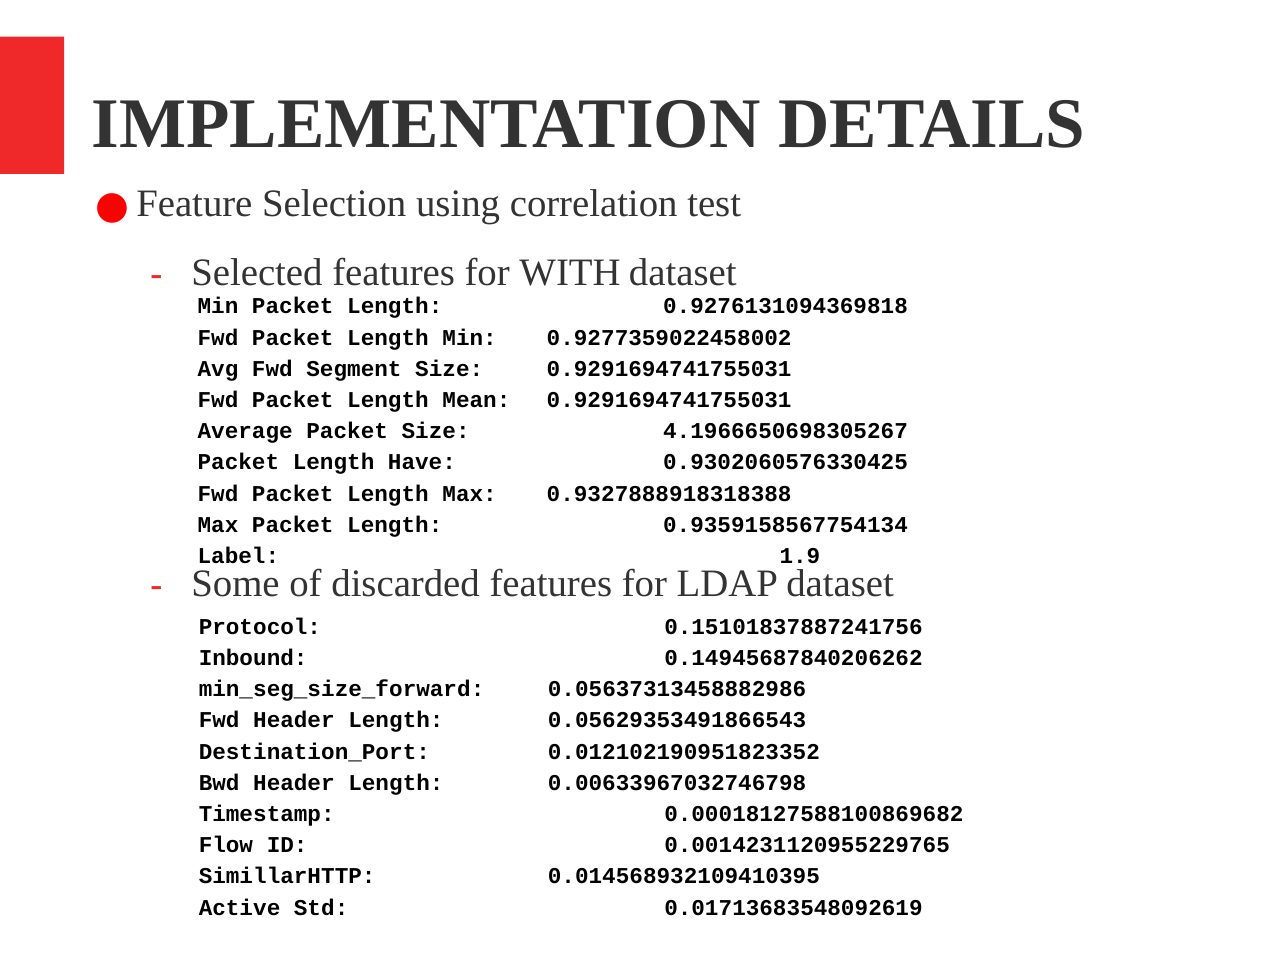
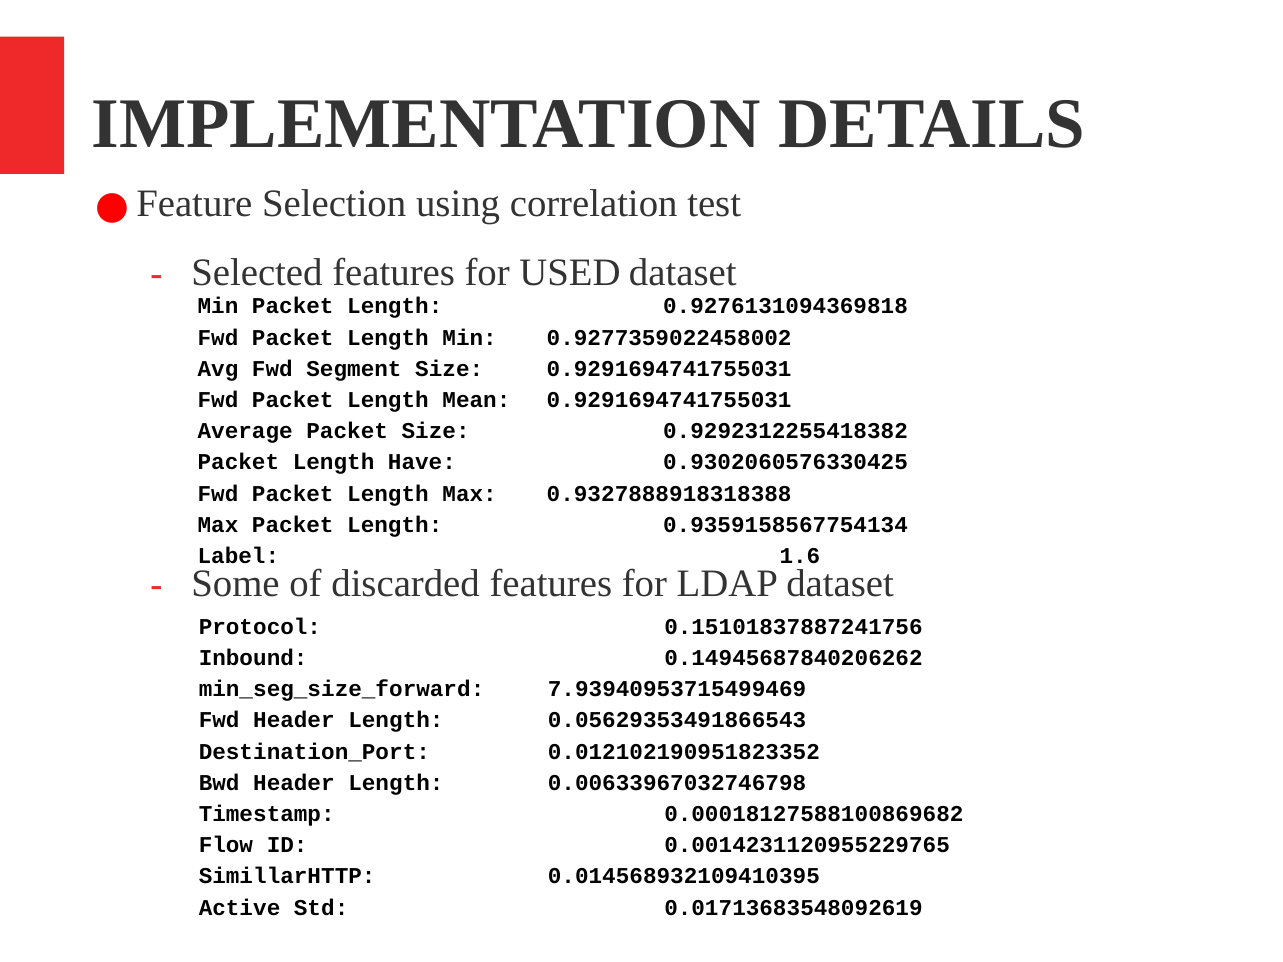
WITH: WITH -> USED (570, 273)
4.1966650698305267: 4.1966650698305267 -> 0.9292312255418382 (785, 431)
1.9: 1.9 -> 1.6 (800, 556)
0.05637313458882986: 0.05637313458882986 -> 7.93940953715499469 (677, 689)
